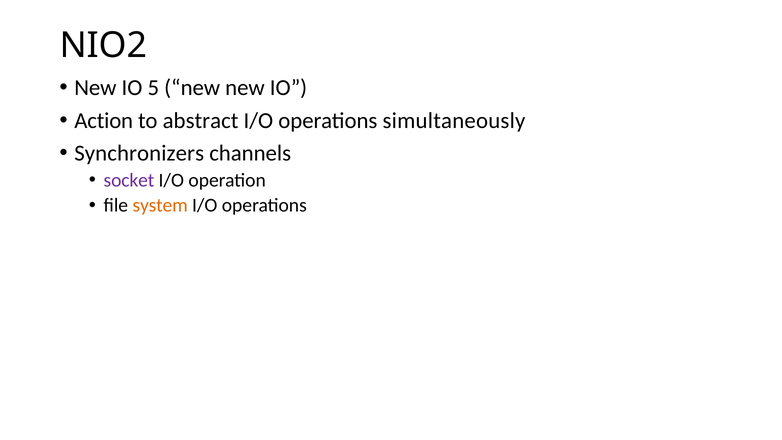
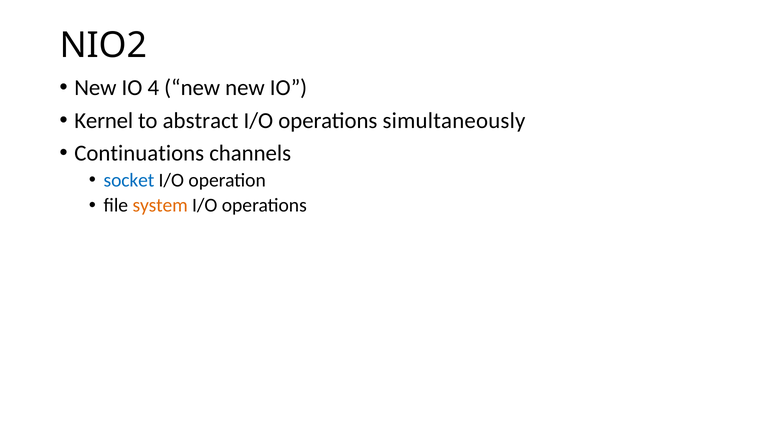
5: 5 -> 4 (153, 88)
Action: Action -> Kernel (104, 121)
Synchronizers: Synchronizers -> Continuations (139, 153)
socket colour: purple -> blue (129, 180)
